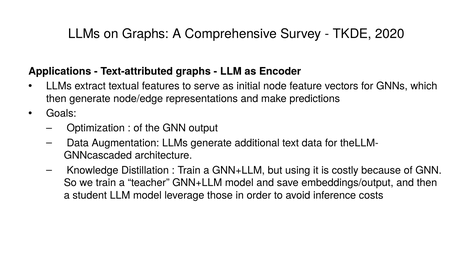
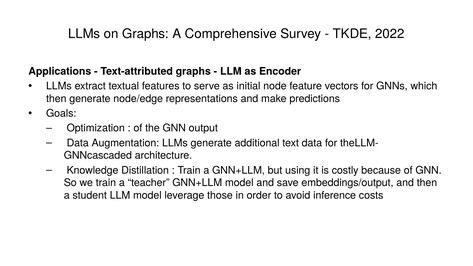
2020: 2020 -> 2022 (390, 34)
